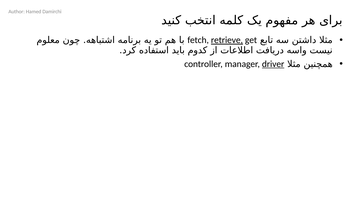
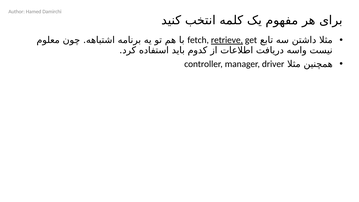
driver underline: present -> none (273, 64)
